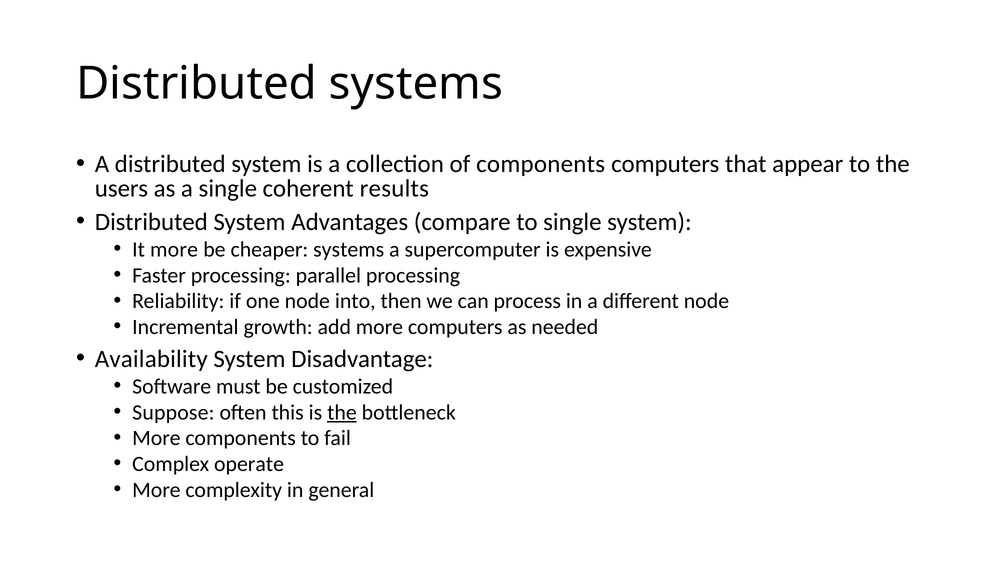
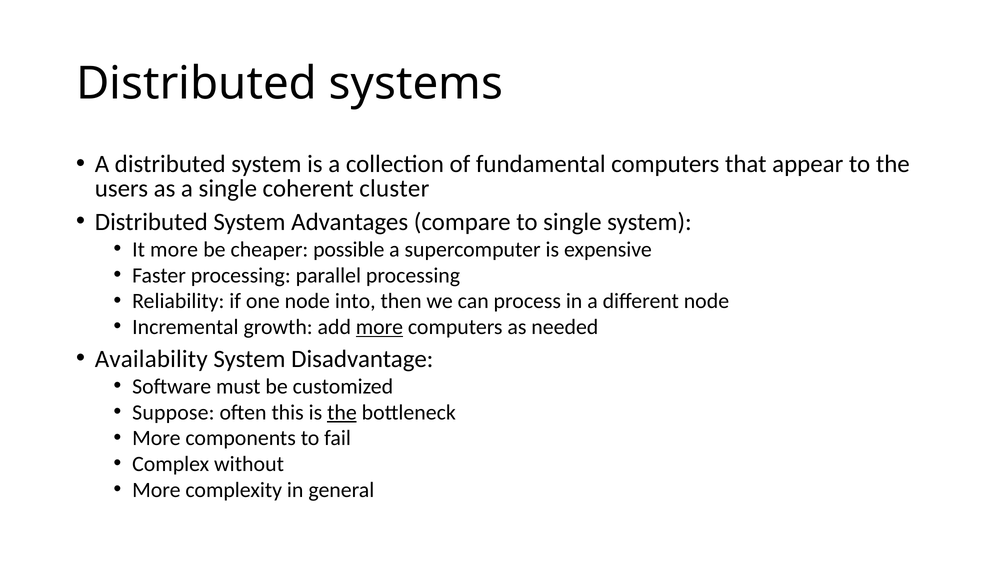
of components: components -> fundamental (541, 164)
results: results -> cluster (394, 189)
cheaper systems: systems -> possible (349, 250)
more underline: none -> present (379, 327)
operate: operate -> without (249, 464)
